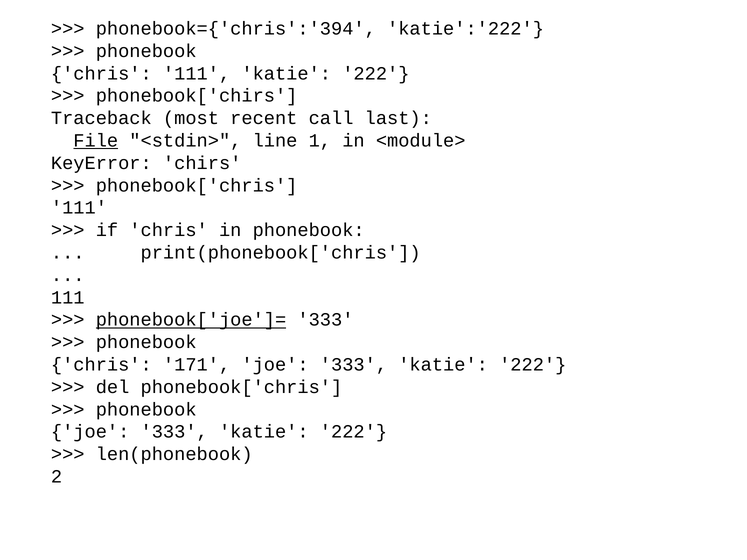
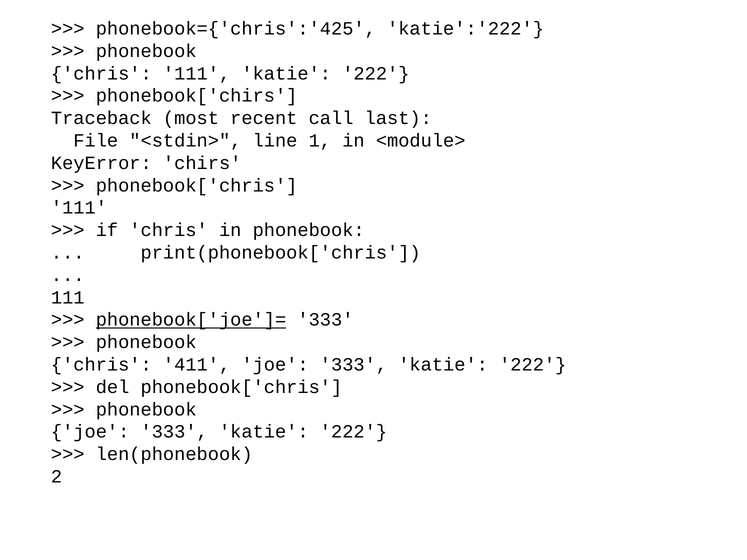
phonebook={'chris':'394: phonebook={'chris':'394 -> phonebook={'chris':'425 (236, 29)
File underline: present -> none (96, 141)
171: 171 -> 411 (197, 365)
